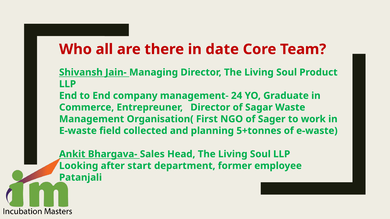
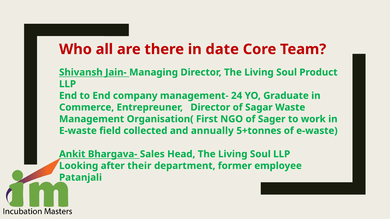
planning: planning -> annually (212, 131)
start: start -> their (139, 166)
